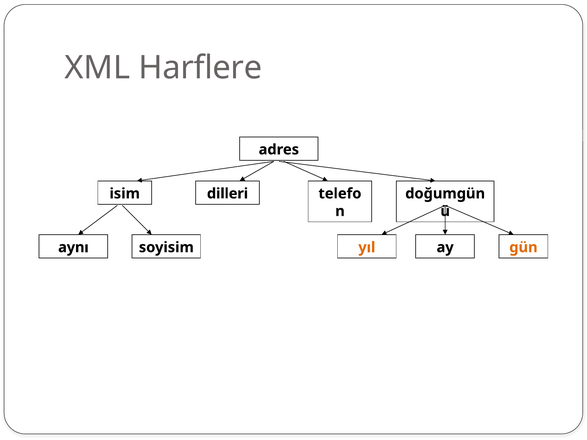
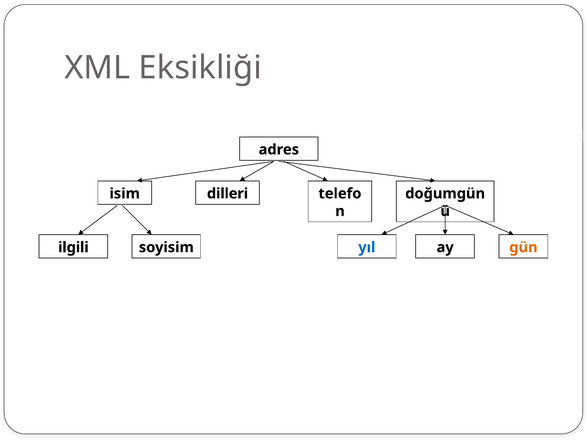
Harflere: Harflere -> Eksikliği (200, 68)
aynı: aynı -> ilgili (73, 247)
yıl colour: orange -> blue (367, 247)
